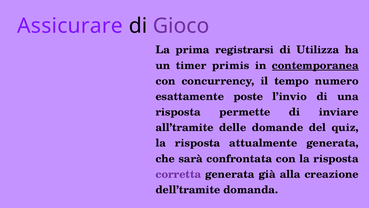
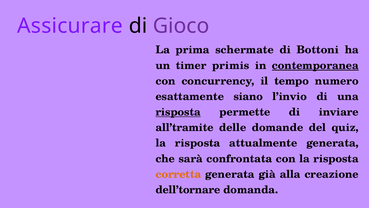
registrarsi: registrarsi -> schermate (245, 50)
Utilizza: Utilizza -> Bottoni (318, 50)
poste: poste -> siano (248, 96)
risposta underline: none -> present (178, 112)
corretta colour: purple -> orange (178, 174)
dell’tramite: dell’tramite -> dell’tornare (188, 189)
